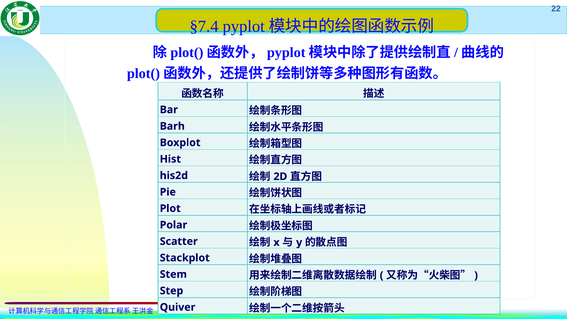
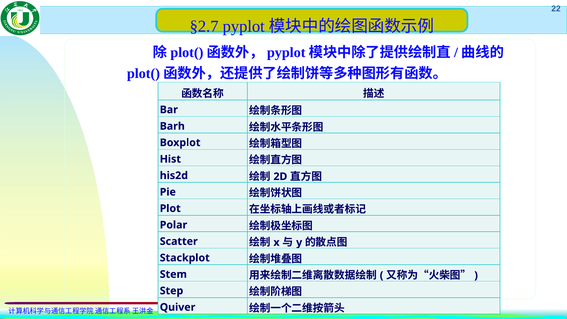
§7.4: §7.4 -> §2.7 (204, 26)
